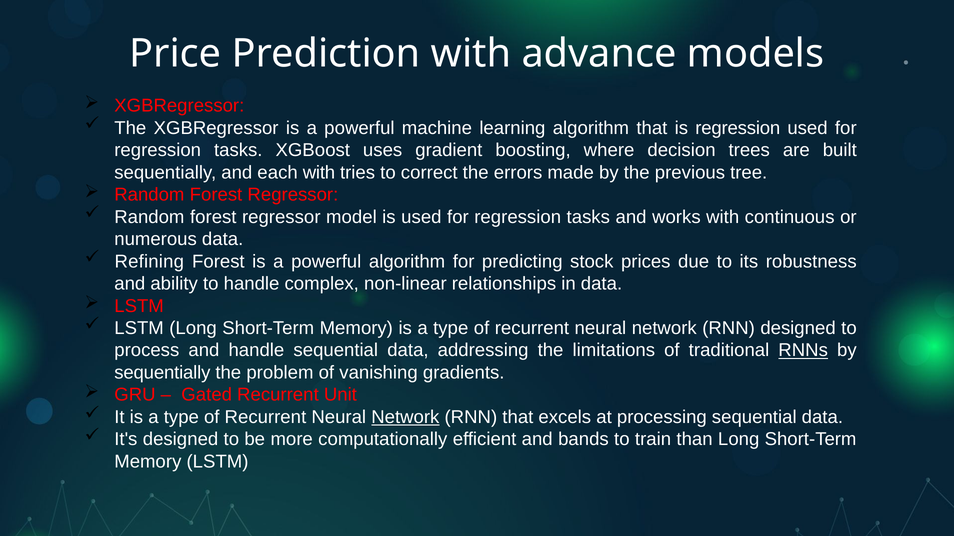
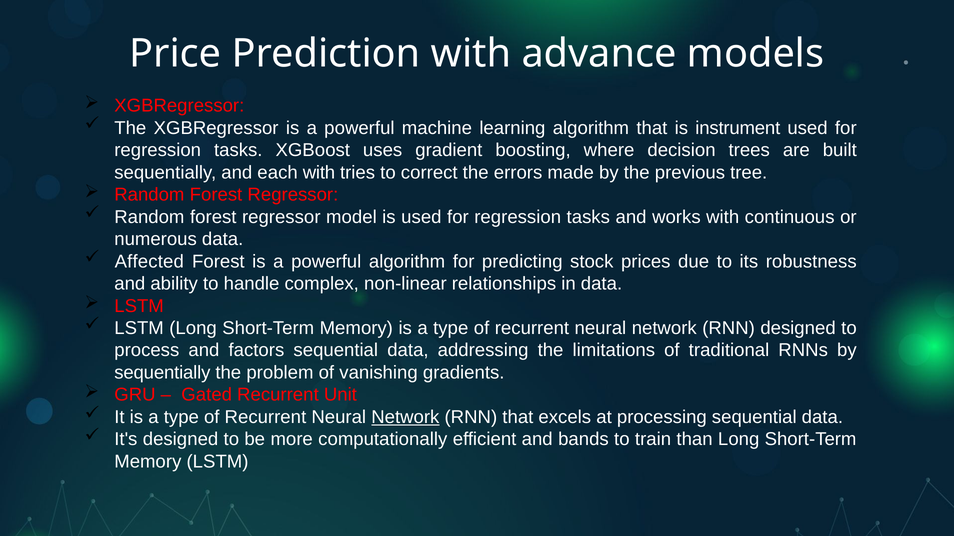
is regression: regression -> instrument (738, 128)
Refining: Refining -> Affected (149, 262)
and handle: handle -> factors (256, 351)
RNNs underline: present -> none (803, 351)
